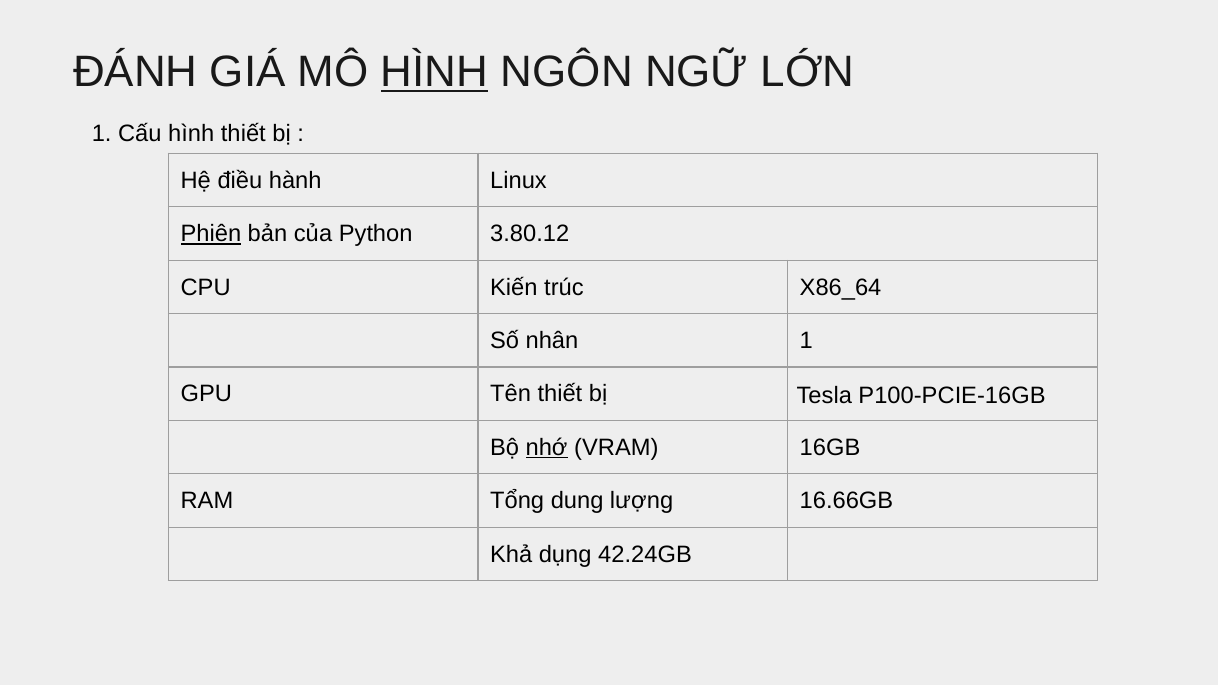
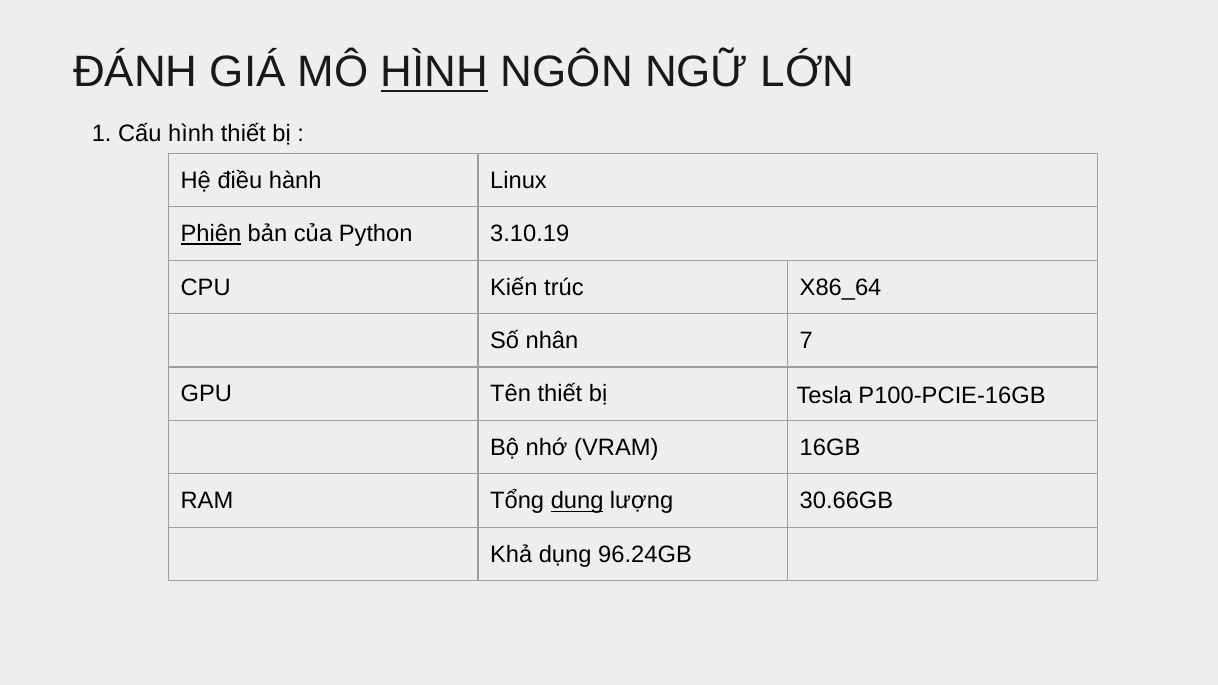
3.80.12: 3.80.12 -> 3.10.19 (530, 234)
nhân 1: 1 -> 7 (806, 341)
nhớ underline: present -> none (547, 448)
dung underline: none -> present (577, 501)
16.66GB: 16.66GB -> 30.66GB (846, 501)
42.24GB: 42.24GB -> 96.24GB (645, 555)
